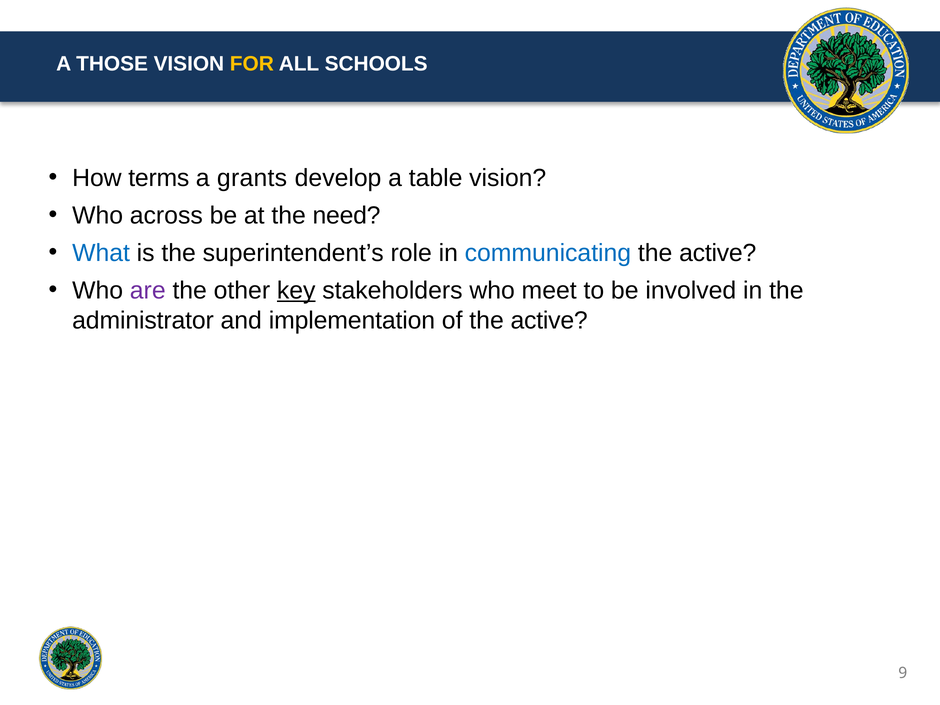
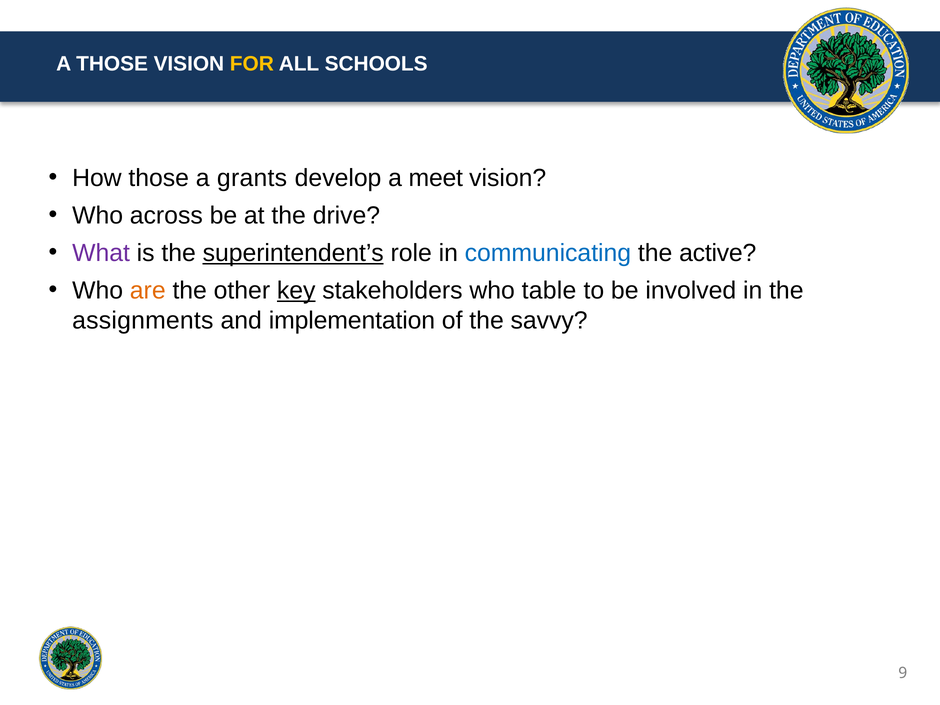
How terms: terms -> those (159, 178)
table: table -> meet (436, 178)
need: need -> drive (346, 215)
What colour: blue -> purple (101, 253)
superintendent’s underline: none -> present (293, 253)
are colour: purple -> orange (148, 291)
meet: meet -> table (549, 291)
administrator: administrator -> assignments (143, 320)
of the active: active -> savvy (549, 320)
